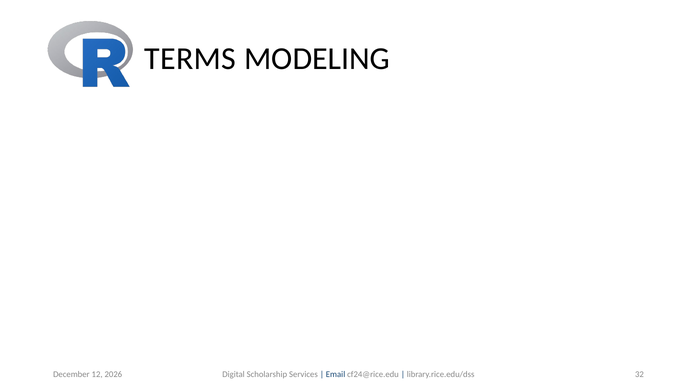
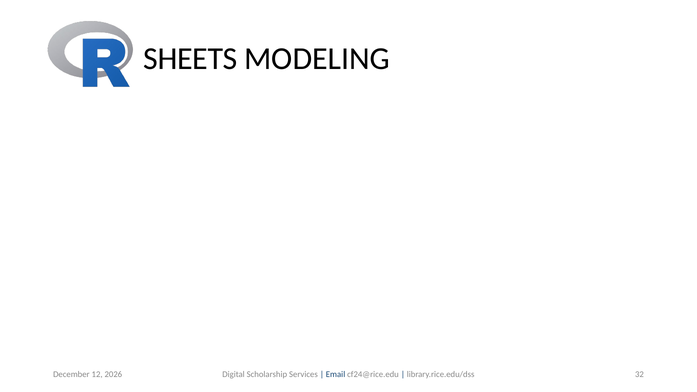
TERMS: TERMS -> SHEETS (190, 59)
